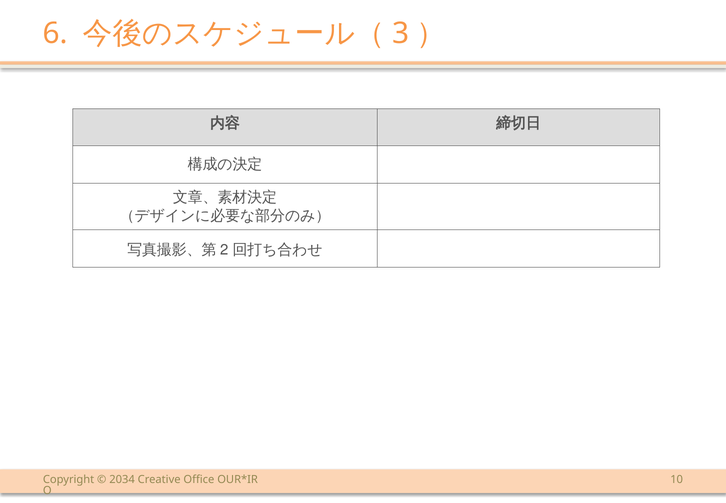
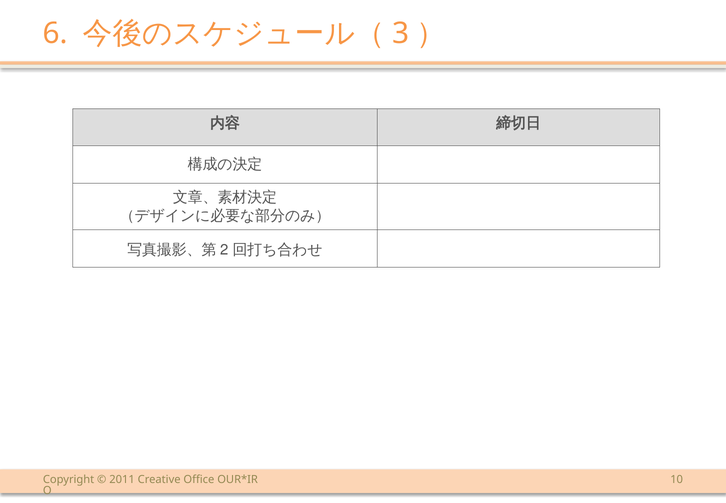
2034: 2034 -> 2011 (122, 479)
